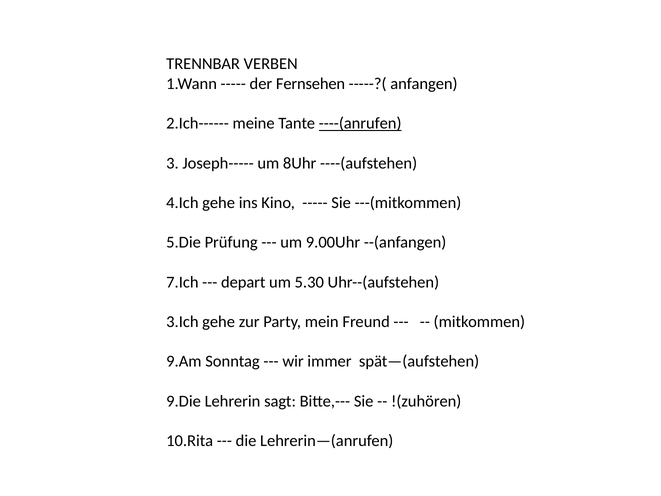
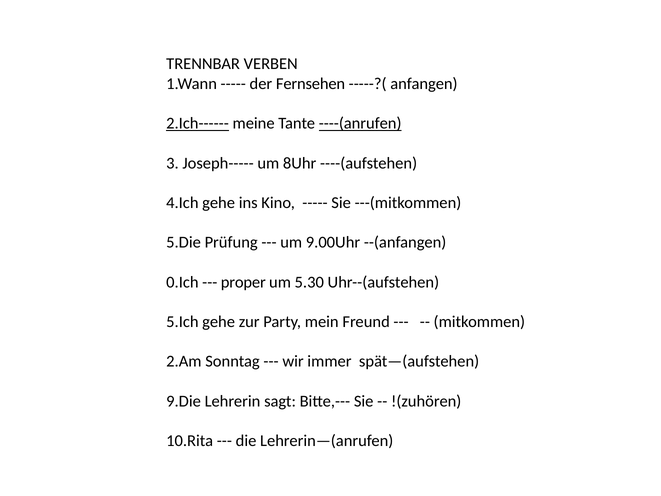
2.Ich------ underline: none -> present (198, 123)
7.Ich: 7.Ich -> 0.Ich (182, 282)
depart: depart -> proper (243, 282)
3.Ich: 3.Ich -> 5.Ich (182, 322)
9.Am: 9.Am -> 2.Am (184, 361)
